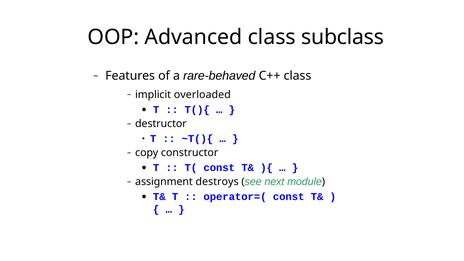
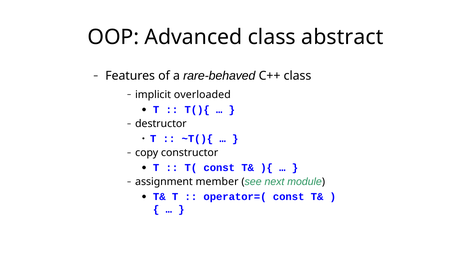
subclass: subclass -> abstract (342, 37)
destroys: destroys -> member (217, 182)
